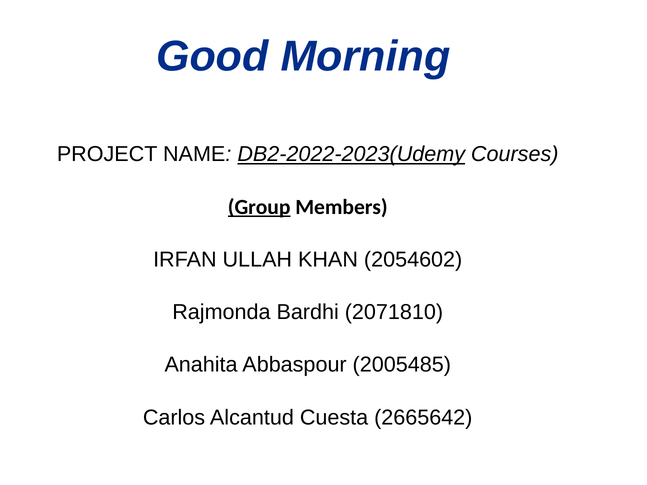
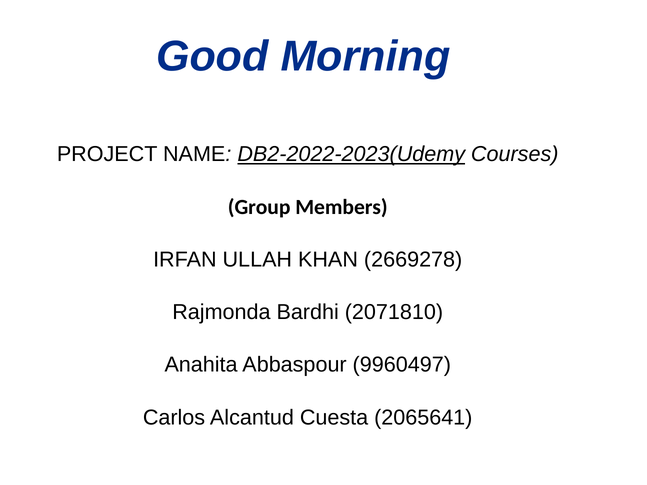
Group underline: present -> none (259, 207)
2054602: 2054602 -> 2669278 (413, 260)
2005485: 2005485 -> 9960497 (402, 365)
2665642: 2665642 -> 2065641 (423, 418)
